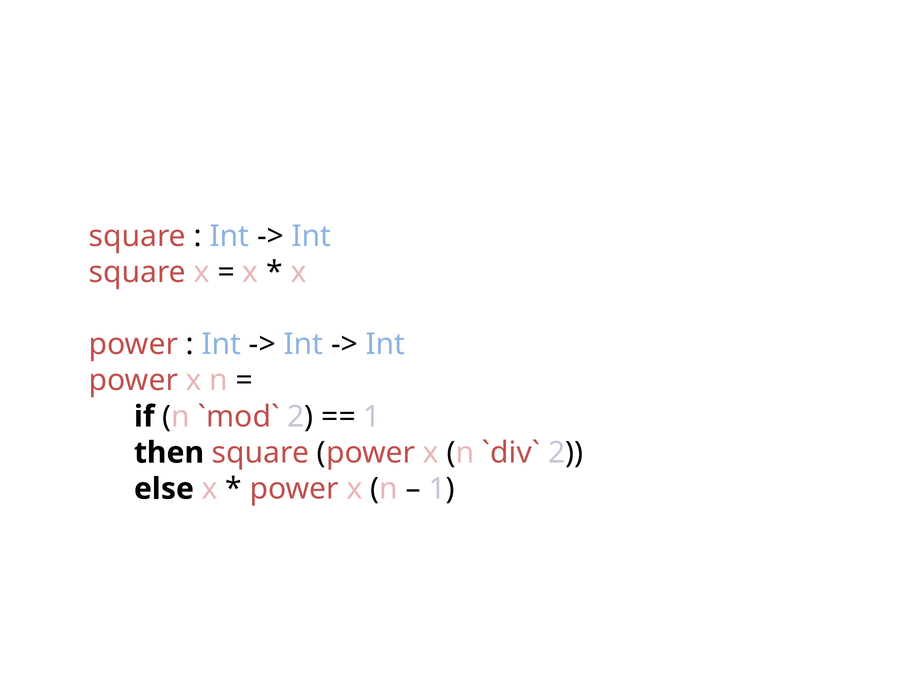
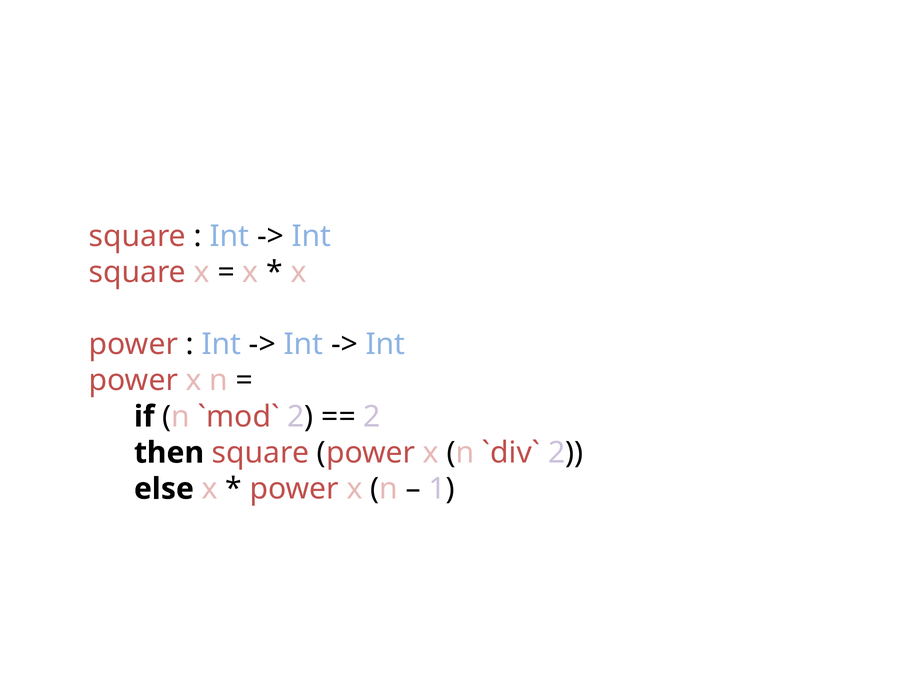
1: 1 -> 2 (372, 417)
